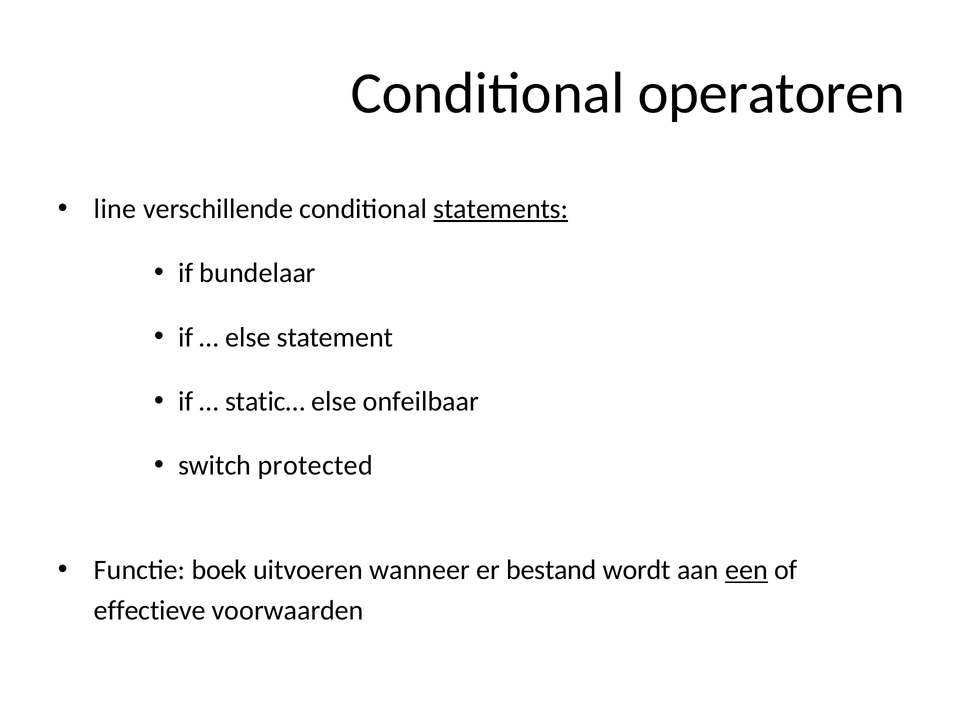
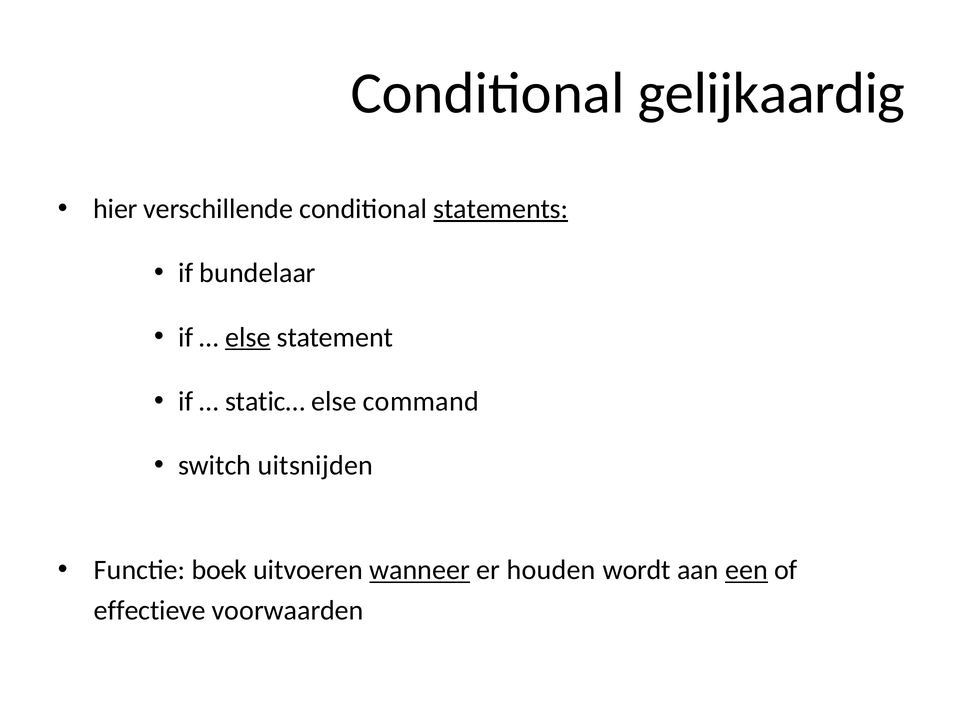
operatoren: operatoren -> gelijkaardig (771, 93)
line: line -> hier (115, 209)
else underline: none -> present (248, 337)
onfeilbaar: onfeilbaar -> command (421, 402)
protected: protected -> uitsnijden (315, 466)
wanneer underline: none -> present (420, 570)
bestand: bestand -> houden (551, 570)
